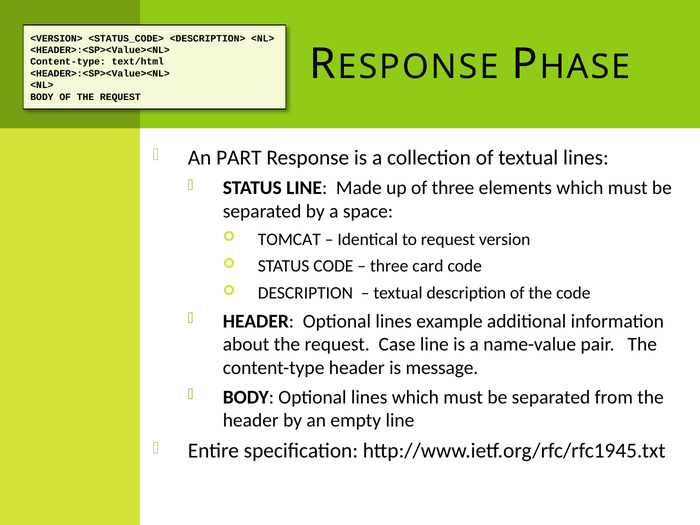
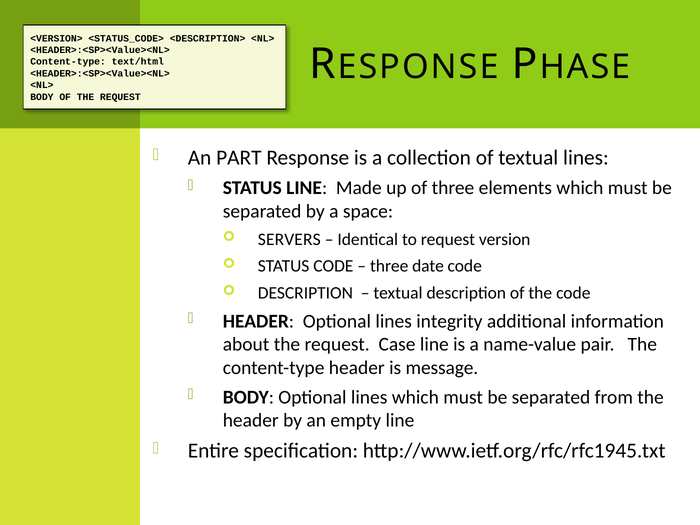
TOMCAT: TOMCAT -> SERVERS (289, 239)
card: card -> date (428, 266)
example: example -> integrity (449, 321)
